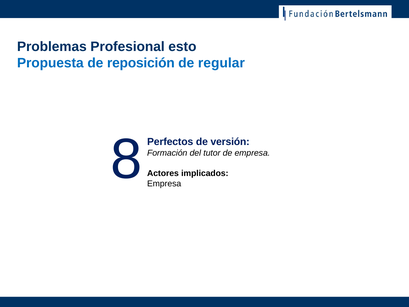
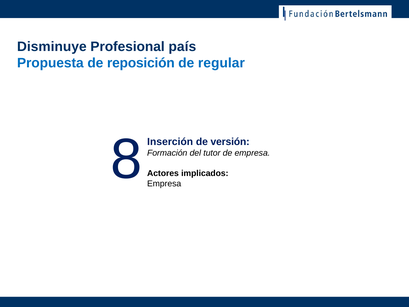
Problemas: Problemas -> Disminuye (52, 47)
esto: esto -> país (182, 47)
Perfectos: Perfectos -> Inserción (170, 142)
